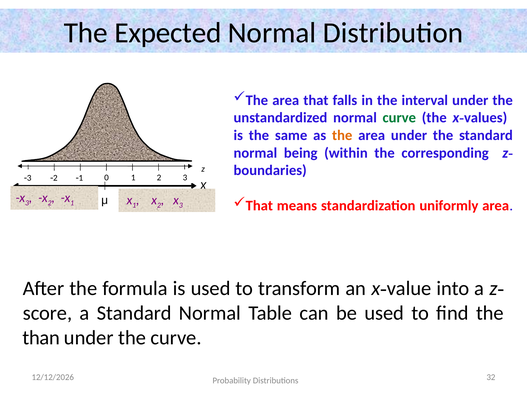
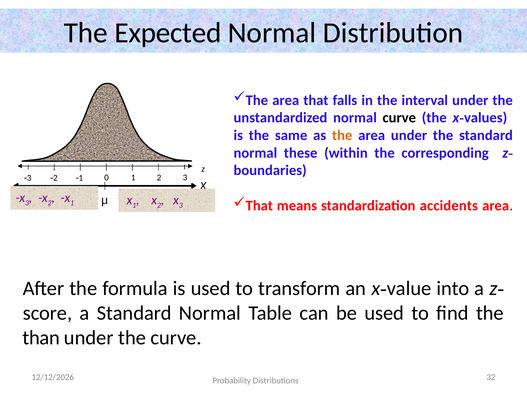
curve colour: green -> black (399, 118)
being: being -> these (301, 153)
uniformly: uniformly -> accidents (449, 206)
